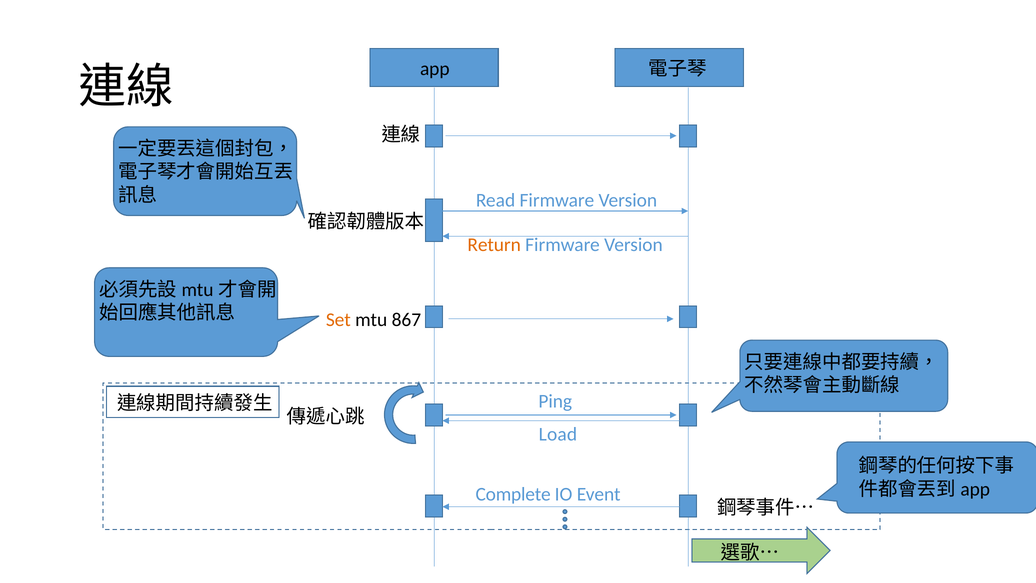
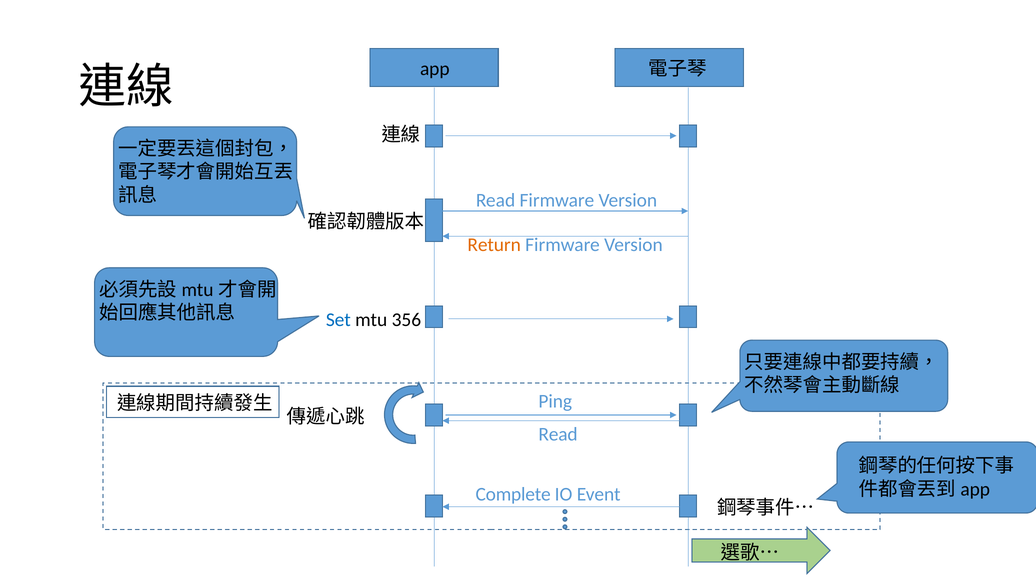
Set colour: orange -> blue (338, 320)
867: 867 -> 356 (406, 320)
Load: Load -> Read (558, 434)
